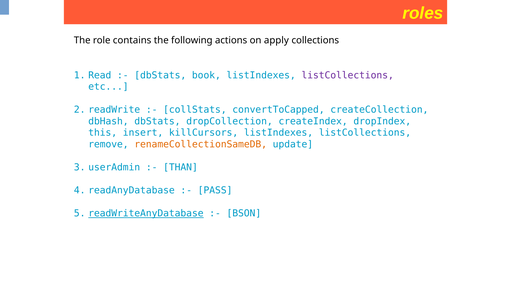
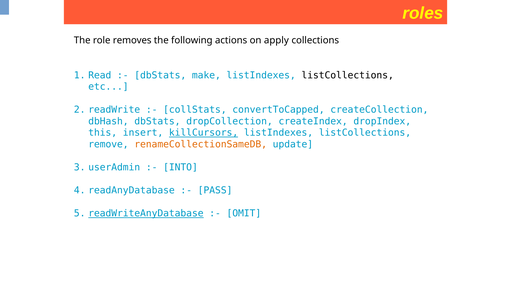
contains: contains -> removes (132, 40)
book: book -> make (206, 75)
listCollections colour: purple -> black (348, 75)
killCursors underline: none -> present (204, 133)
THAN: THAN -> INTO (180, 167)
BSON: BSON -> OMIT (244, 213)
